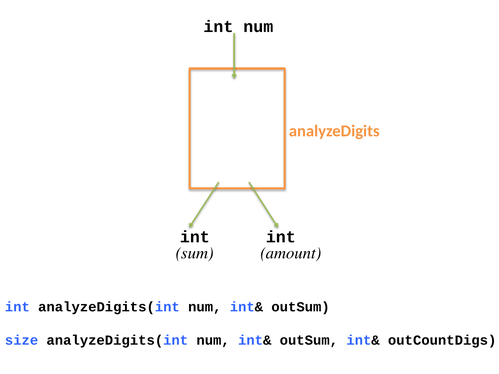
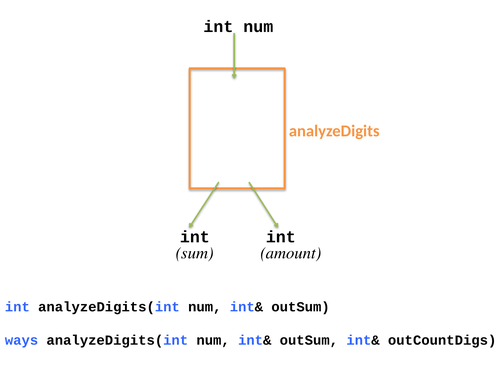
size: size -> ways (22, 341)
